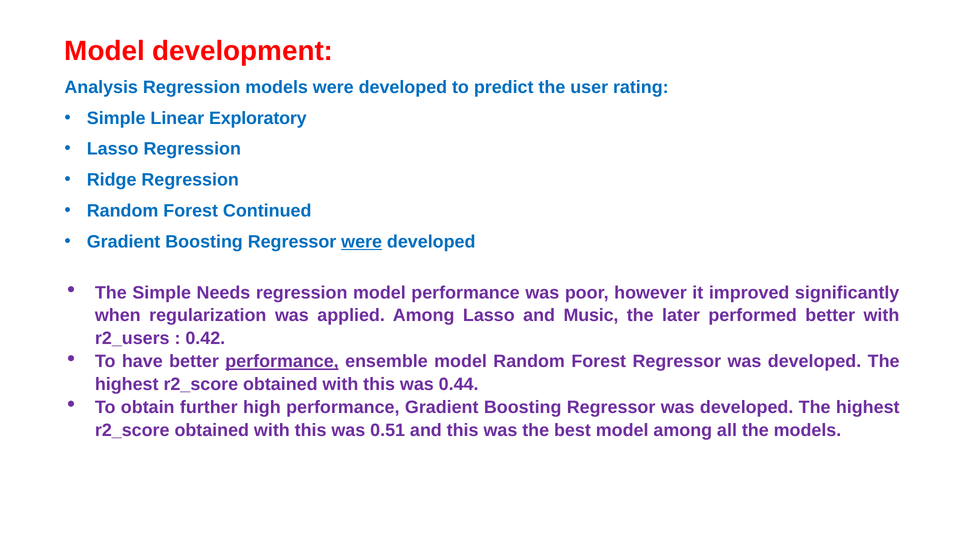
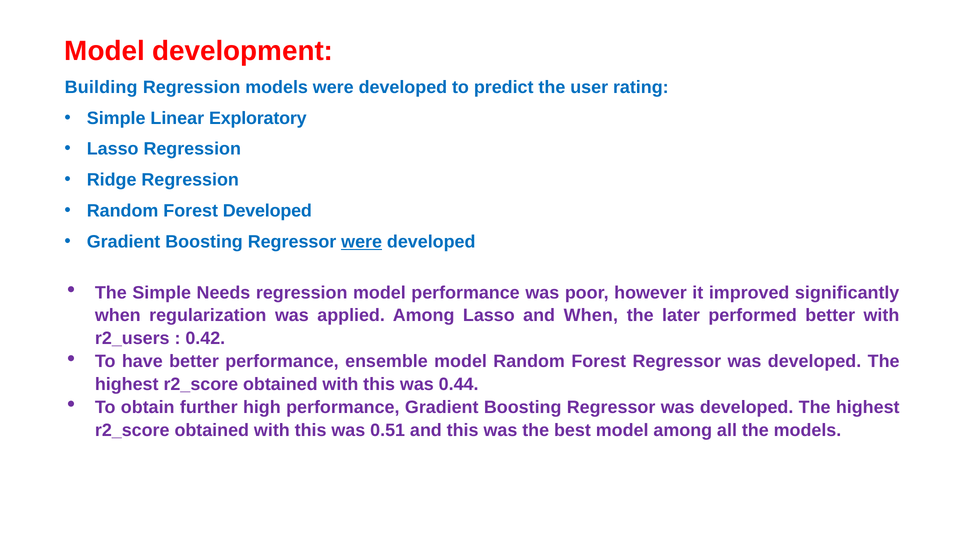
Analysis: Analysis -> Building (101, 87)
Forest Continued: Continued -> Developed (267, 211)
and Music: Music -> When (591, 316)
performance underline: present -> none (282, 362)
